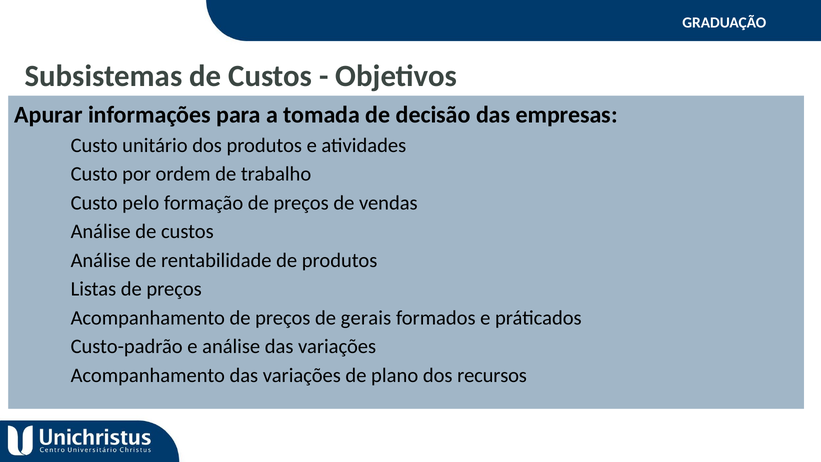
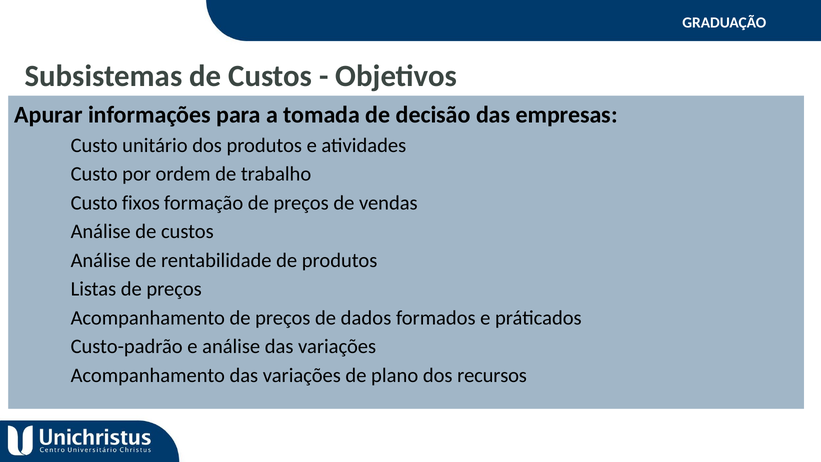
pelo: pelo -> fixos (141, 203)
gerais: gerais -> dados (366, 318)
